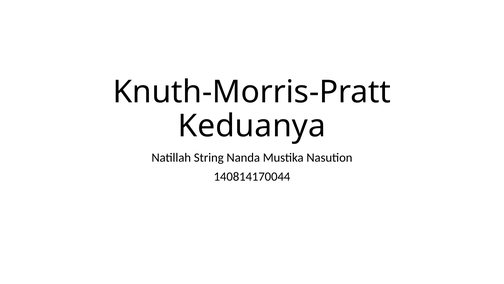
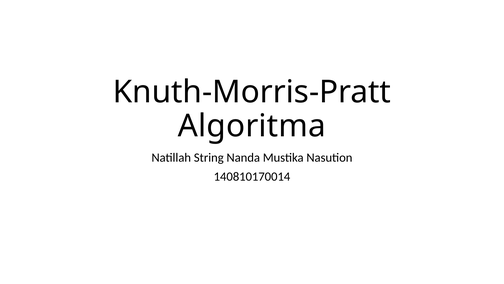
Keduanya: Keduanya -> Algoritma (252, 126)
140814170044: 140814170044 -> 140810170014 (252, 176)
